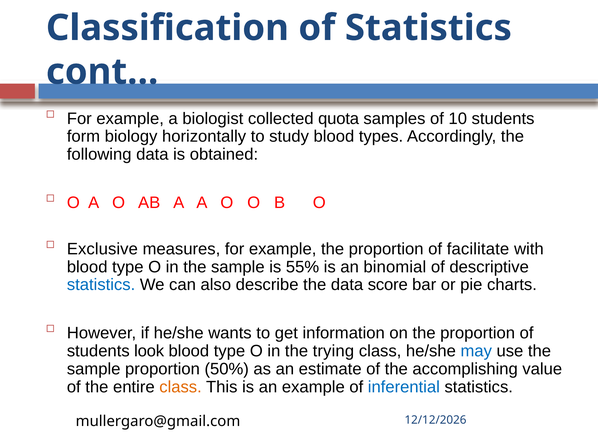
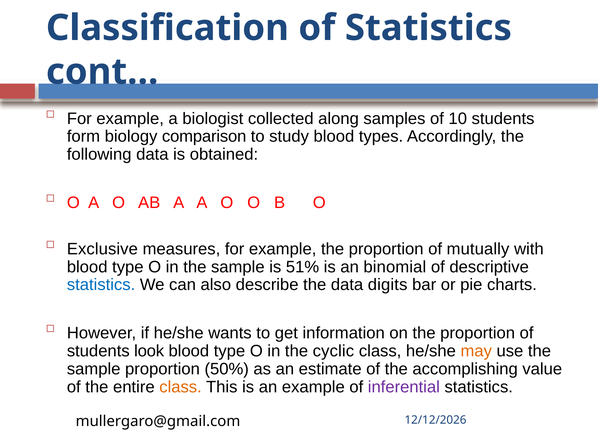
quota: quota -> along (339, 119)
horizontally: horizontally -> comparison (204, 137)
facilitate: facilitate -> mutually (478, 249)
55%: 55% -> 51% (302, 267)
score: score -> digits (388, 285)
trying: trying -> cyclic (333, 351)
may colour: blue -> orange (476, 351)
inferential colour: blue -> purple (404, 387)
